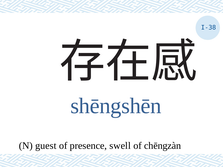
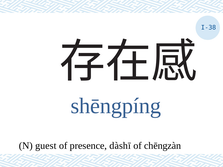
shēngshēn: shēngshēn -> shēngpíng (116, 106)
swell: swell -> dàshī (120, 146)
